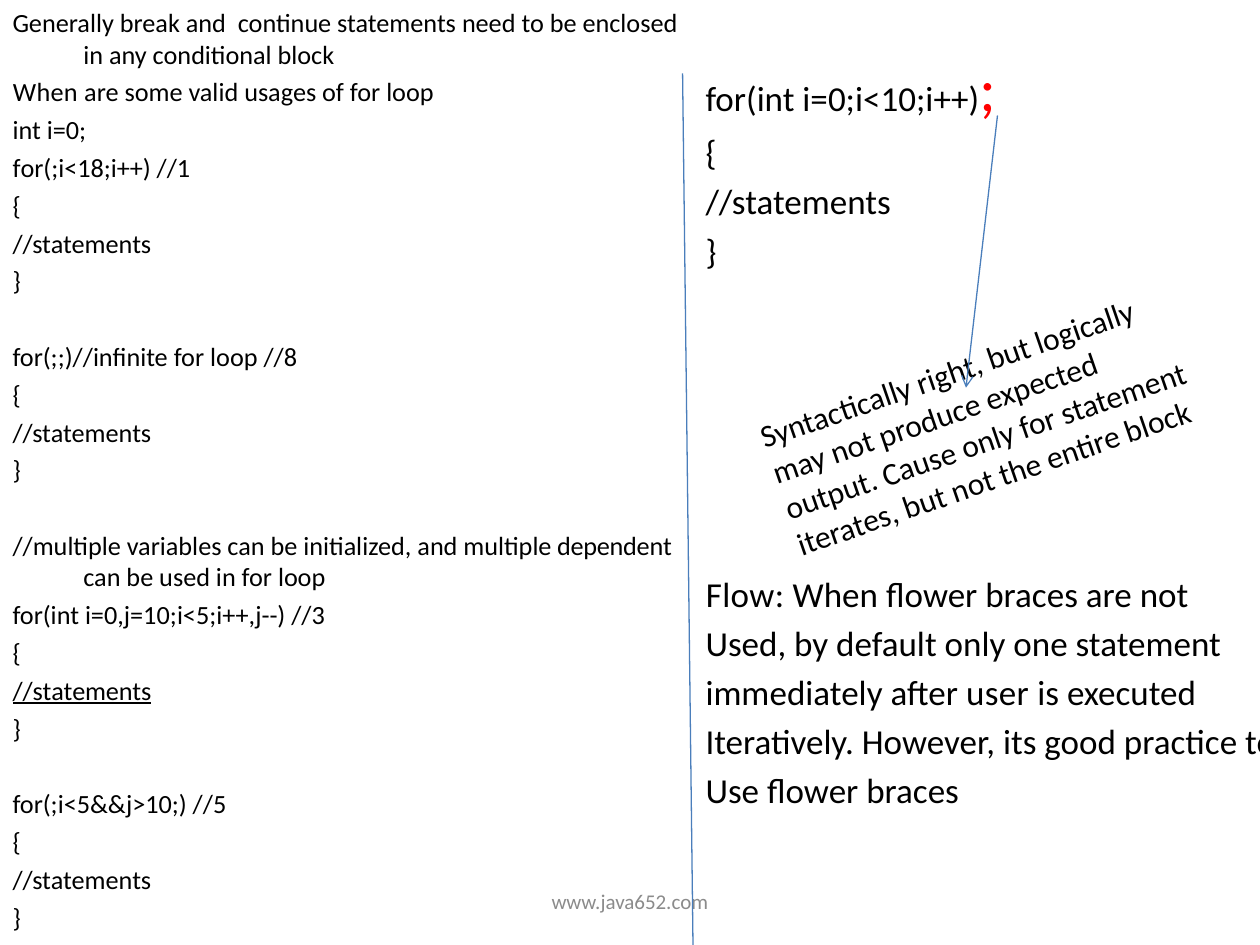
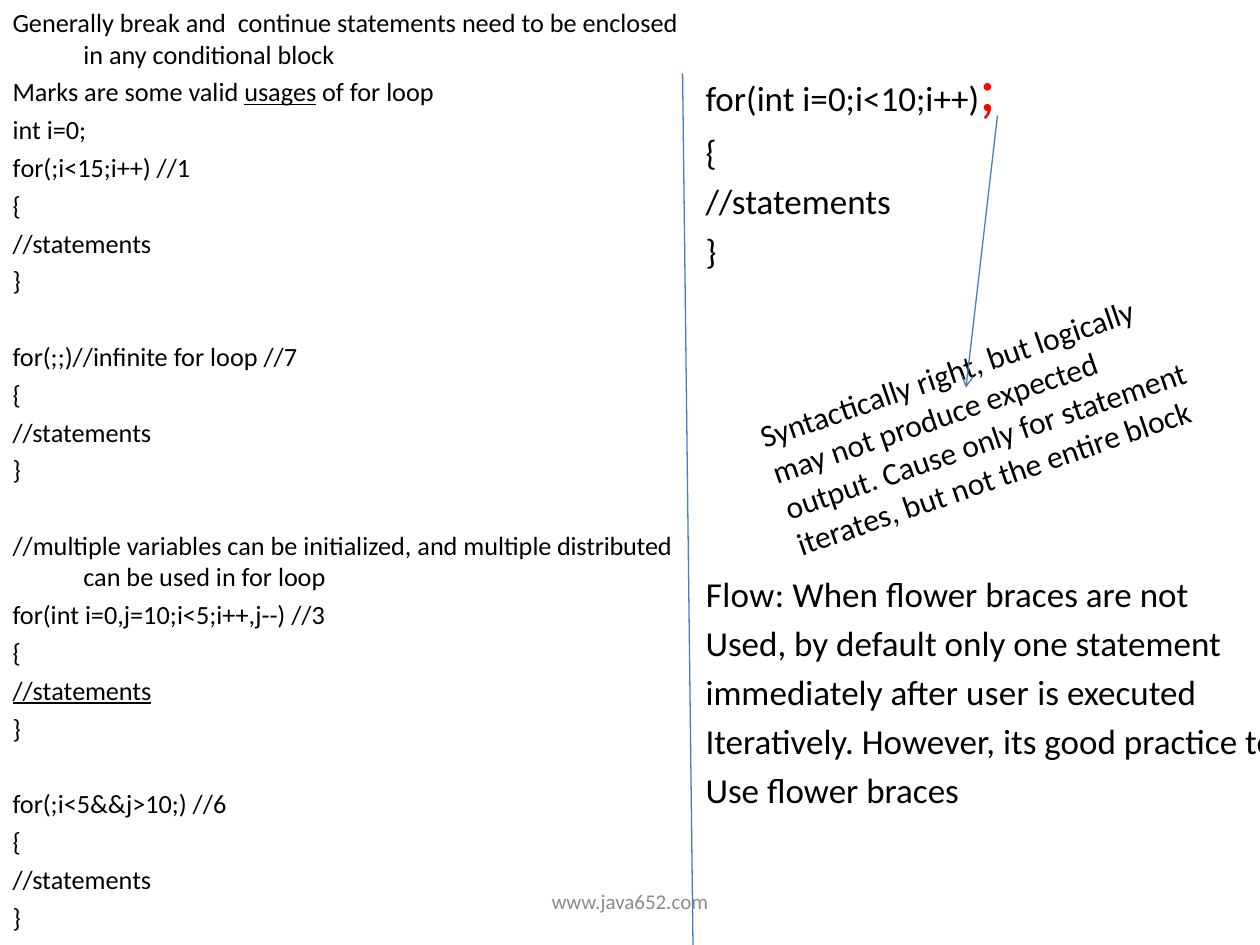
When: When -> Marks (46, 93)
usages underline: none -> present (280, 93)
for(;i<18;i++: for(;i<18;i++ -> for(;i<15;i++ (82, 169)
//8: //8 -> //7 (280, 358)
dependent: dependent -> distributed (614, 547)
//5: //5 -> //6 (209, 805)
